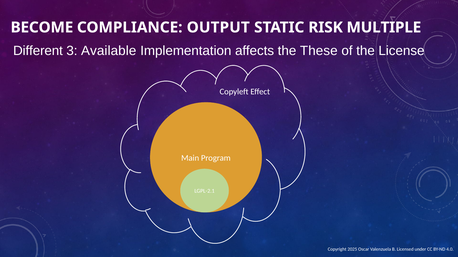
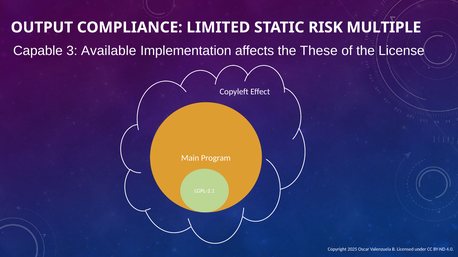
BECOME: BECOME -> OUTPUT (42, 27)
OUTPUT: OUTPUT -> LIMITED (218, 27)
Different: Different -> Capable (38, 51)
